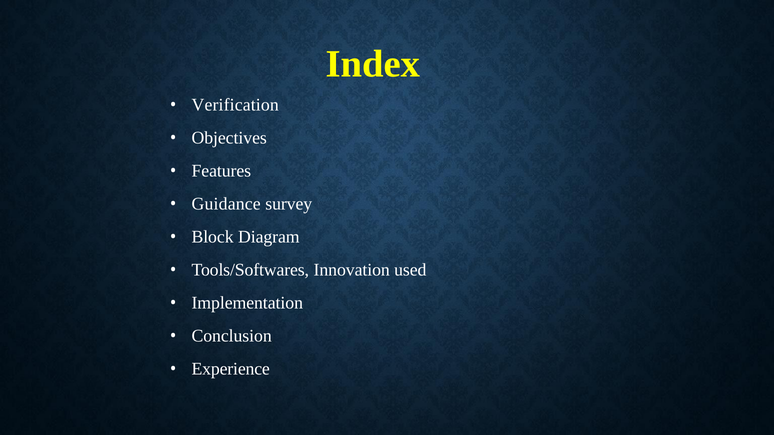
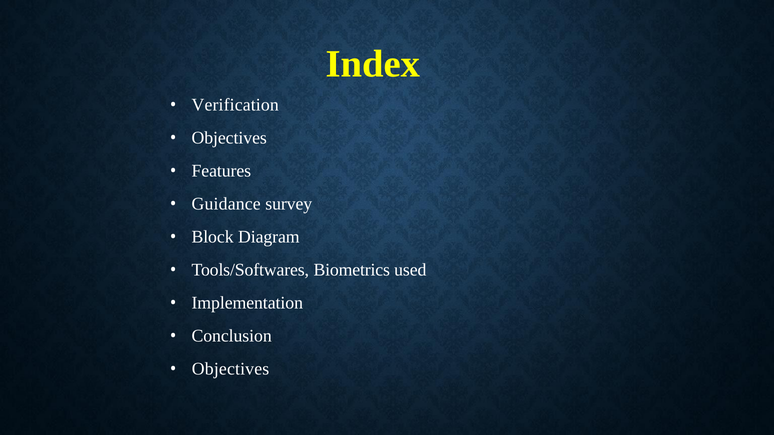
Innovation: Innovation -> Biometrics (352, 270)
Experience: Experience -> Objectives (231, 369)
